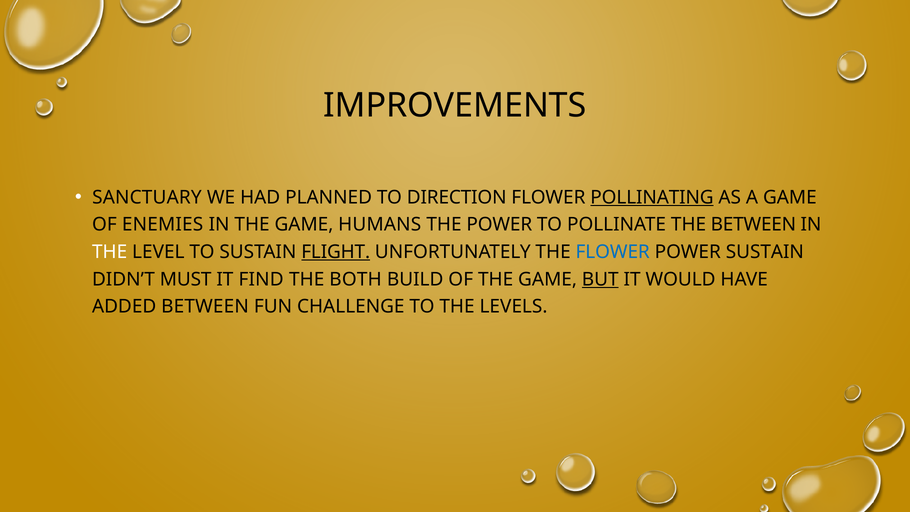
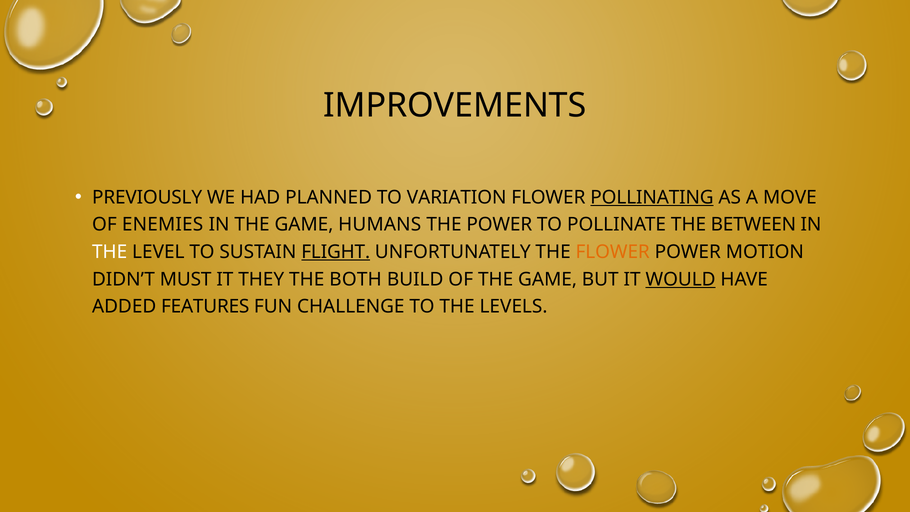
SANCTUARY: SANCTUARY -> PREVIOUSLY (147, 197)
DIRECTION: DIRECTION -> VARIATION (457, 197)
A GAME: GAME -> MOVE (790, 197)
FLOWER colour: blue -> orange (613, 252)
POWER SUSTAIN: SUSTAIN -> MOTION (765, 252)
FIND: FIND -> THEY (261, 279)
BUT underline: present -> none (600, 279)
WOULD underline: none -> present (681, 279)
ADDED BETWEEN: BETWEEN -> FEATURES (205, 307)
